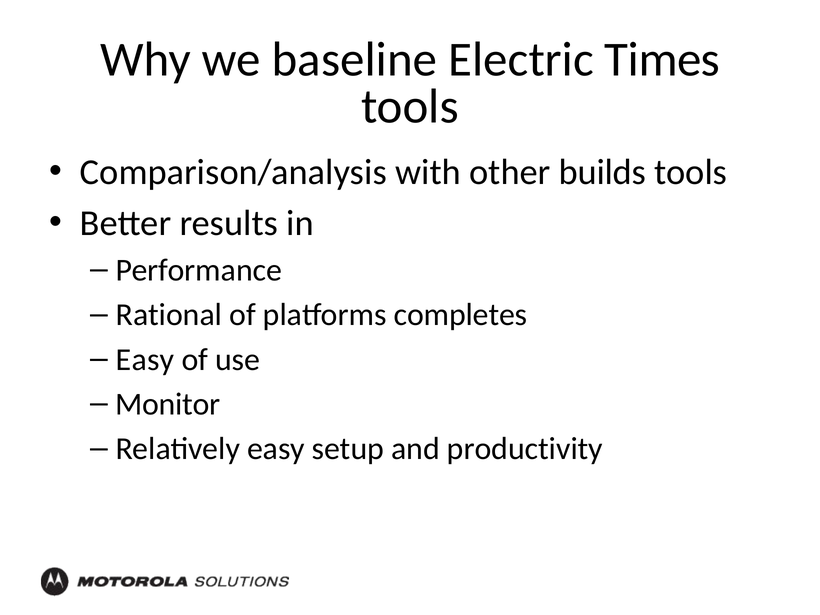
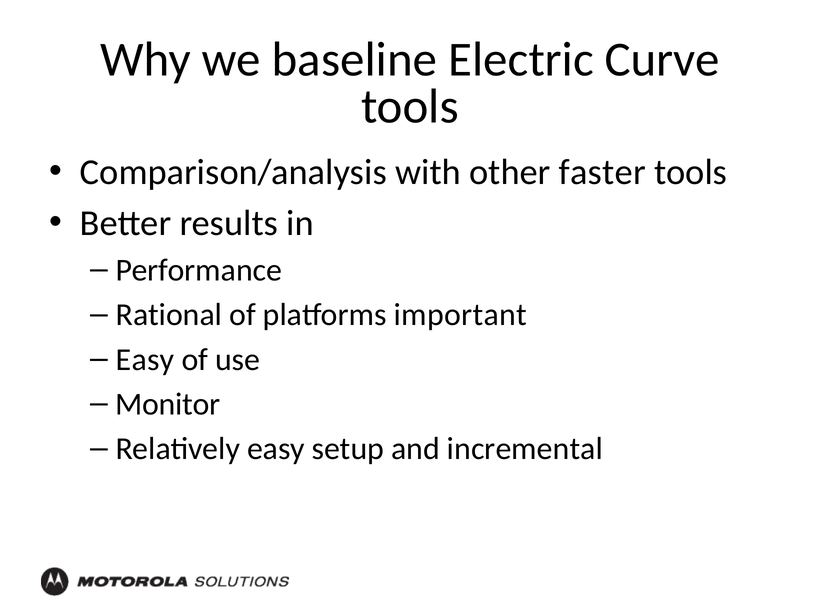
Times: Times -> Curve (662, 60)
builds: builds -> faster (602, 172)
completes: completes -> important (460, 315)
productivity: productivity -> incremental (525, 449)
